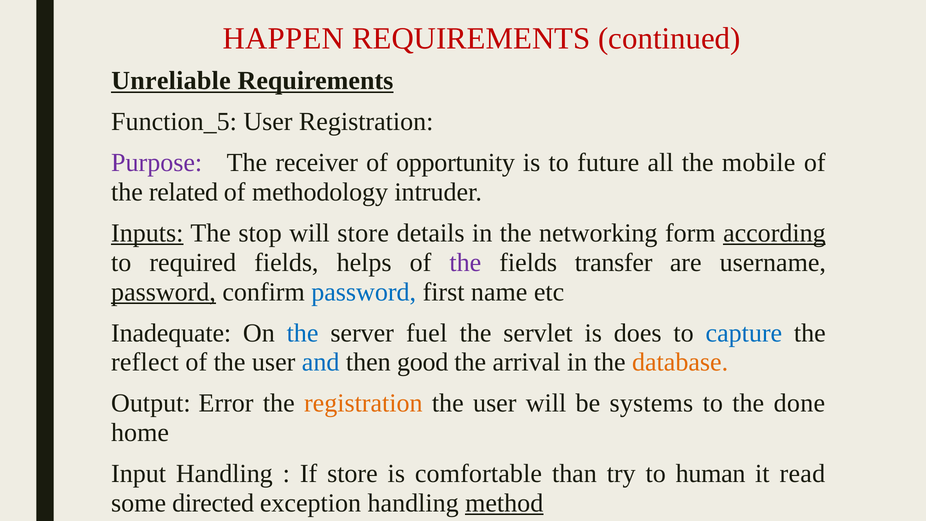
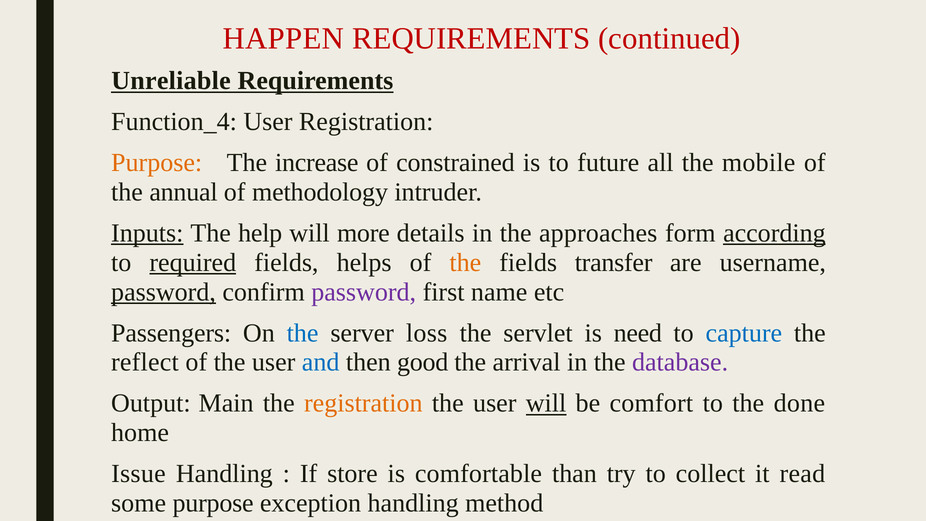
Function_5: Function_5 -> Function_4 (174, 122)
Purpose colour: purple -> orange (157, 163)
receiver: receiver -> increase (317, 163)
opportunity: opportunity -> constrained (455, 163)
related: related -> annual (184, 192)
stop: stop -> help (260, 233)
will store: store -> more (363, 233)
networking: networking -> approaches (598, 233)
required underline: none -> present (193, 263)
the colour: purple -> orange (465, 263)
password colour: blue -> purple (364, 292)
Inadequate: Inadequate -> Passengers (171, 333)
fuel: fuel -> loss (427, 333)
does: does -> need (638, 333)
database colour: orange -> purple (680, 362)
Error: Error -> Main (226, 403)
will underline: none -> present (546, 403)
systems: systems -> comfort (651, 403)
Input: Input -> Issue (138, 474)
human: human -> collect (710, 474)
some directed: directed -> purpose (213, 503)
method underline: present -> none (504, 503)
